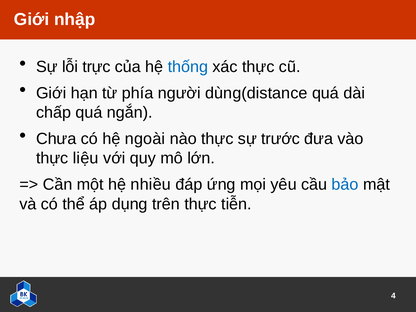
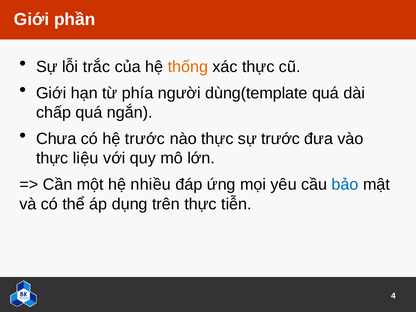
nhập: nhập -> phần (75, 19)
trực: trực -> trắc (96, 67)
thống colour: blue -> orange (188, 67)
dùng(distance: dùng(distance -> dùng(template (256, 93)
hệ ngoài: ngoài -> trước (145, 139)
